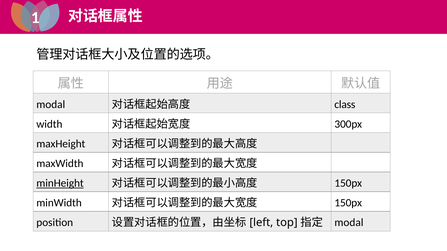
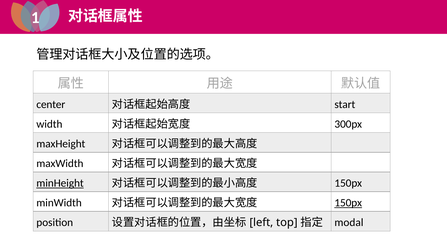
modal: modal -> center (51, 105)
class: class -> start (345, 105)
150px underline: none -> present (348, 203)
